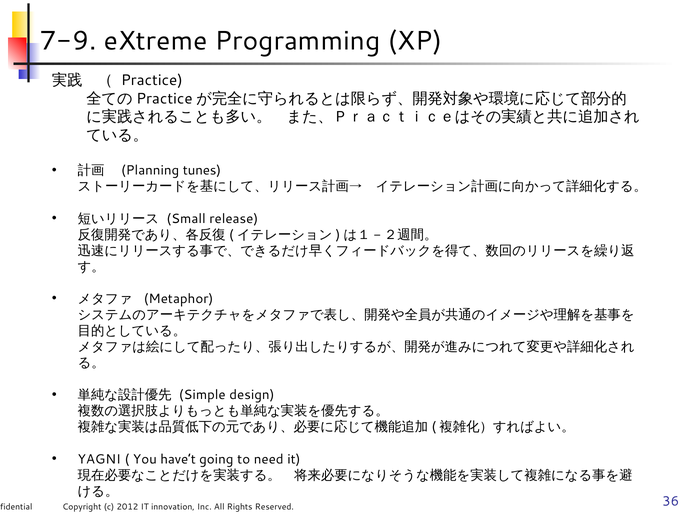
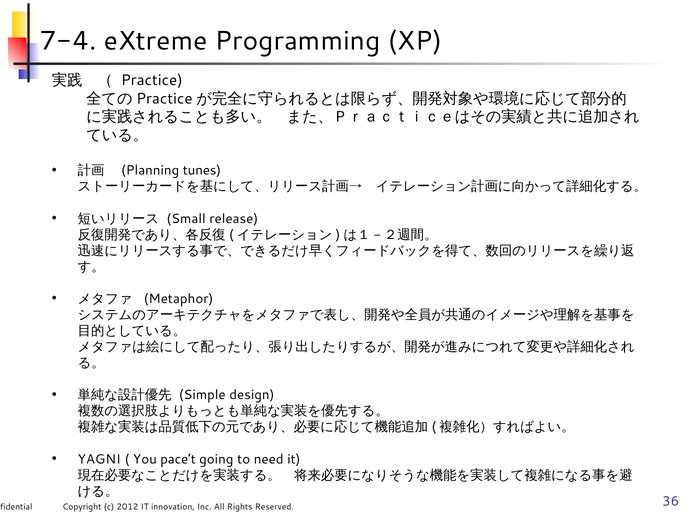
7-9: 7-9 -> 7-4 (68, 41)
have’t: have’t -> pace’t (178, 459)
